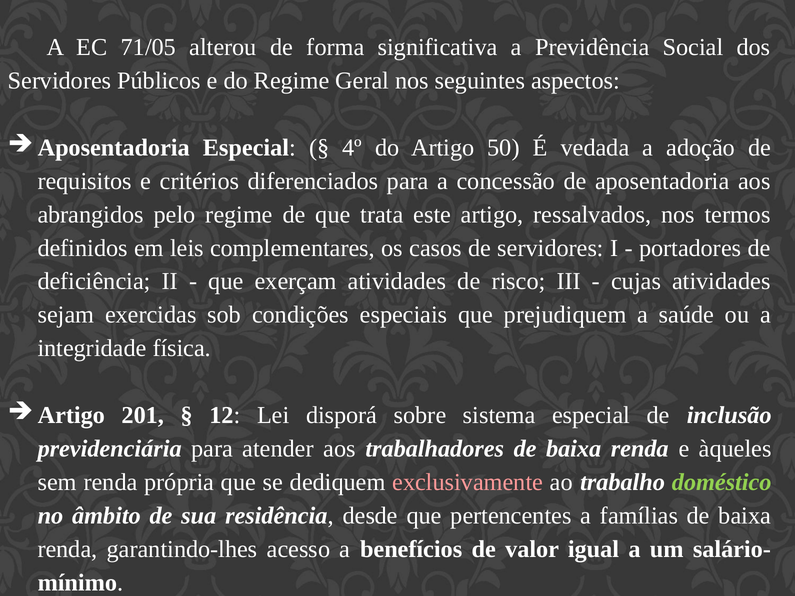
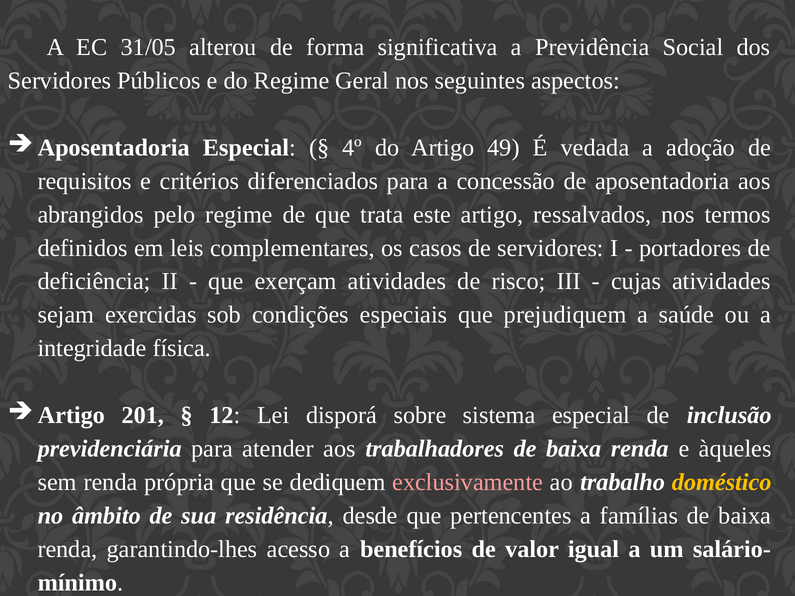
71/05: 71/05 -> 31/05 (148, 47)
50: 50 -> 49 (504, 148)
doméstico colour: light green -> yellow (722, 483)
